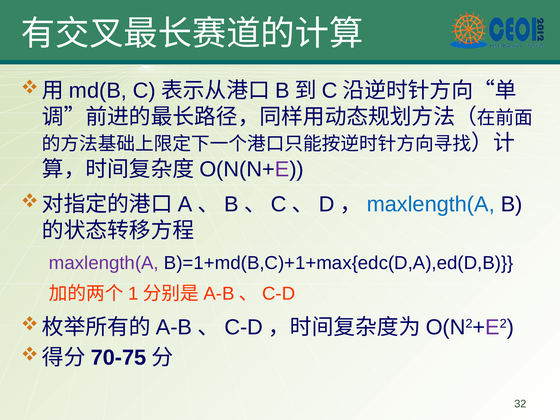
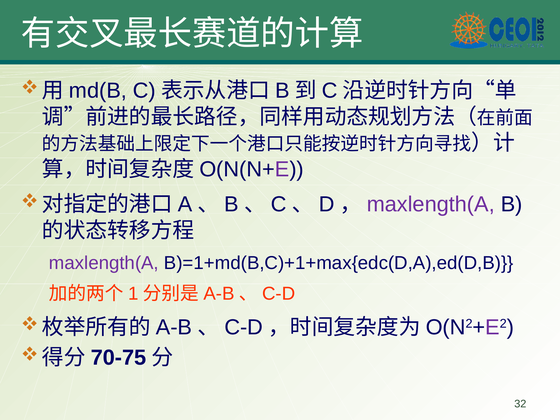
maxlength(A colour: blue -> purple (431, 204)
